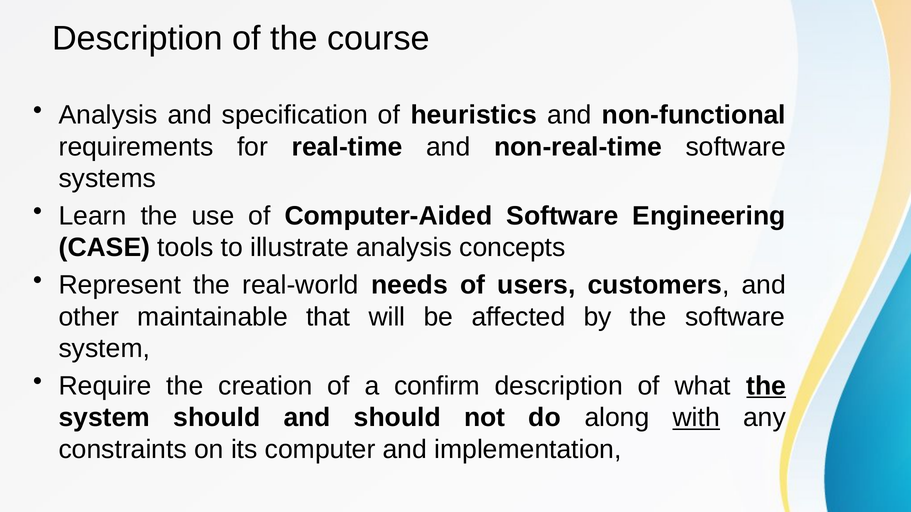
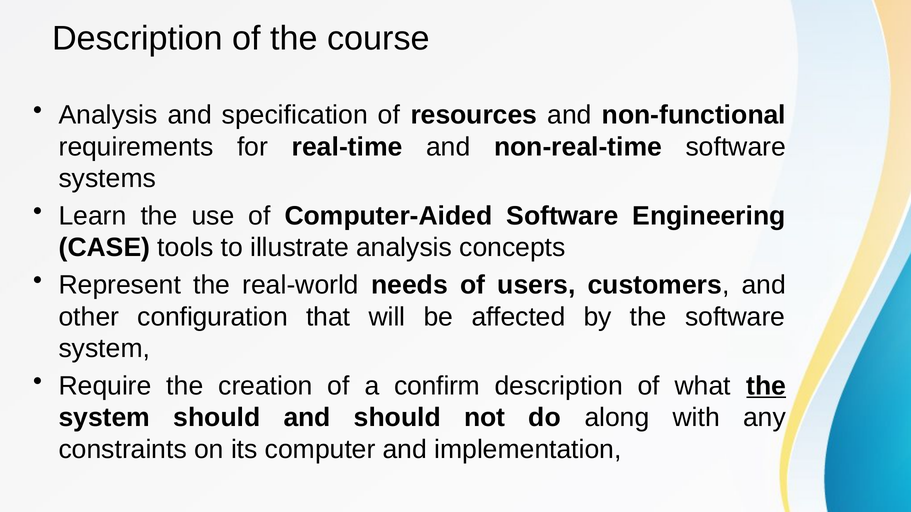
heuristics: heuristics -> resources (474, 115)
maintainable: maintainable -> configuration (213, 317)
with underline: present -> none (696, 418)
